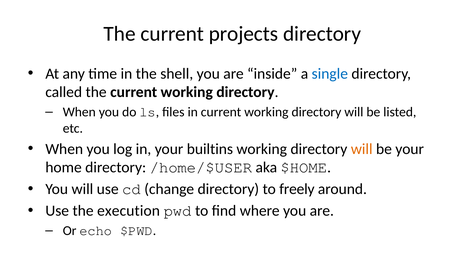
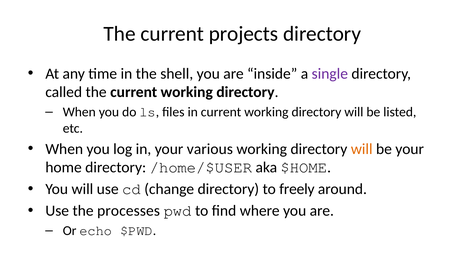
single colour: blue -> purple (330, 74)
builtins: builtins -> various (210, 149)
execution: execution -> processes (129, 211)
